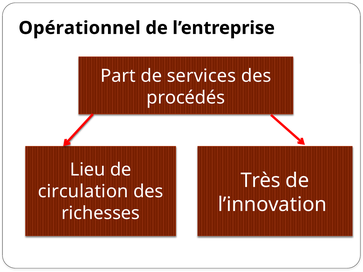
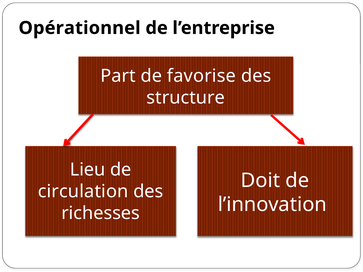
services: services -> favorise (201, 76)
procédés: procédés -> structure (186, 98)
Très: Très -> Doit (260, 181)
